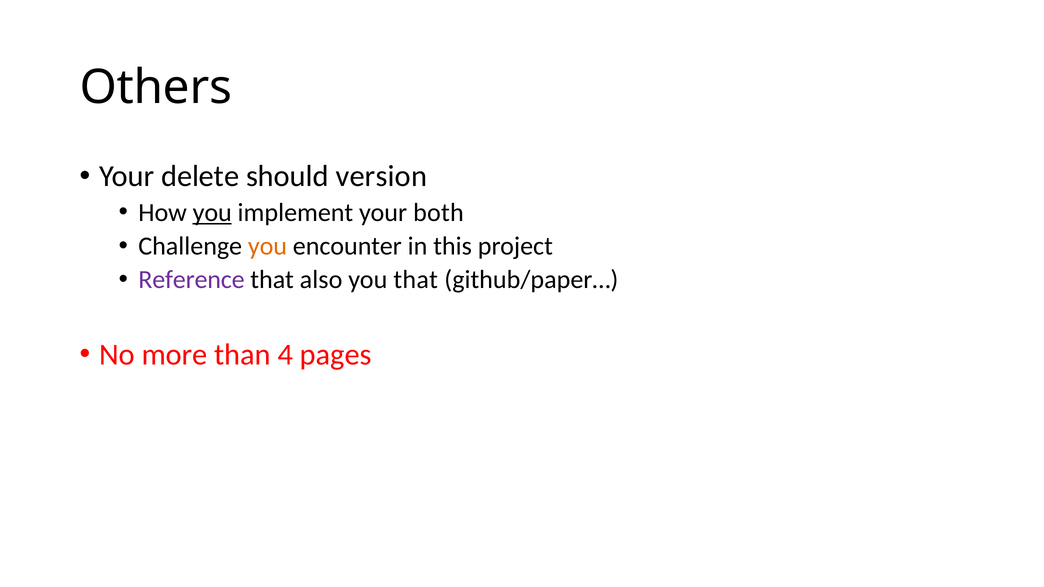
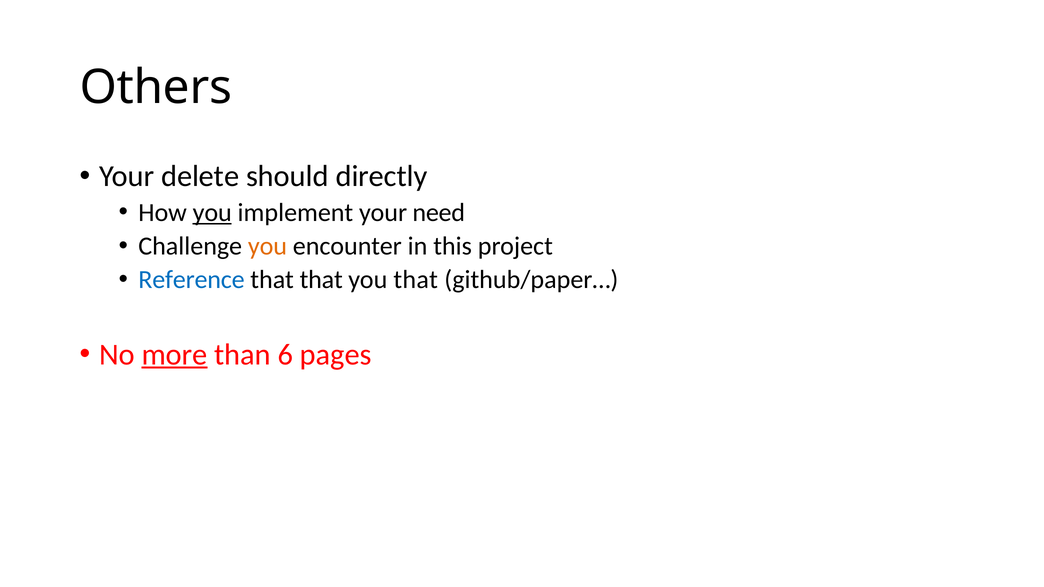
version: version -> directly (382, 177)
both: both -> need (439, 213)
Reference colour: purple -> blue (191, 280)
that also: also -> that (321, 280)
more underline: none -> present (175, 355)
4: 4 -> 6 (285, 355)
